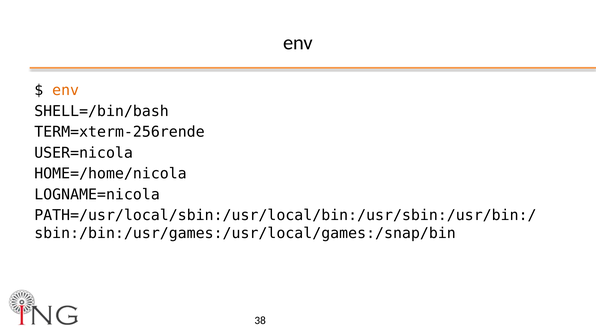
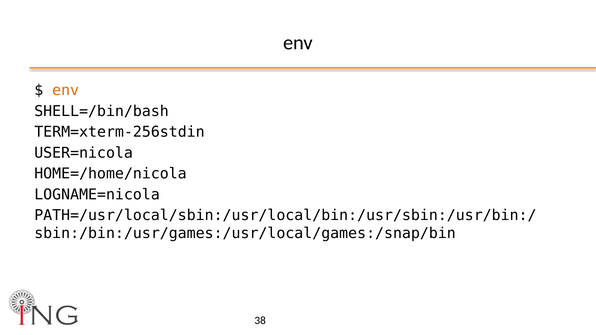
TERM=xterm-256rende: TERM=xterm-256rende -> TERM=xterm-256stdin (119, 132)
